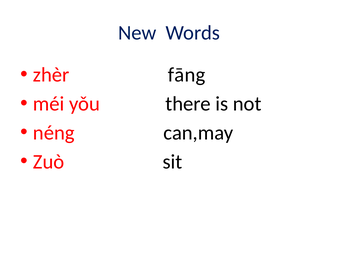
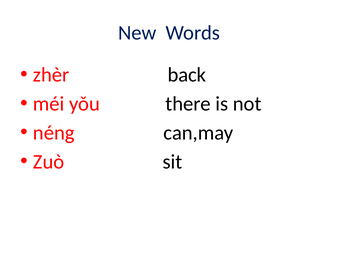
fāng: fāng -> back (187, 75)
